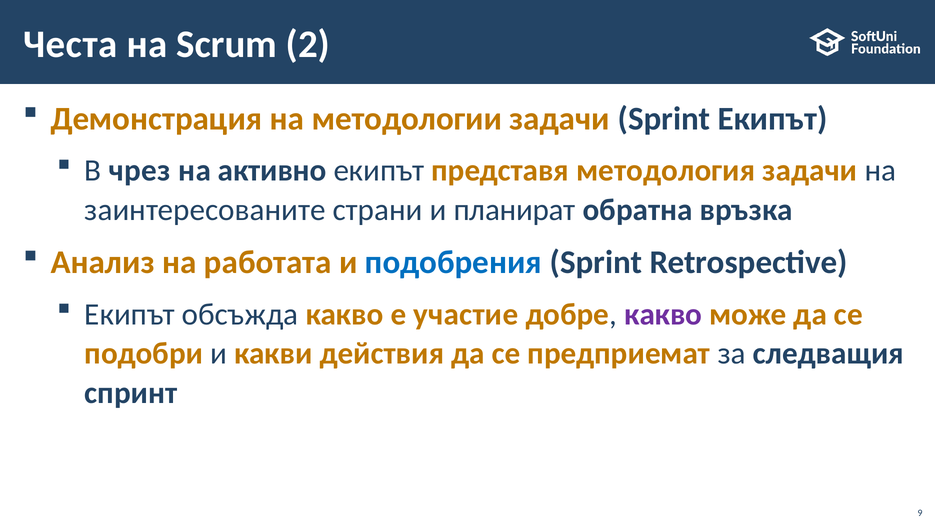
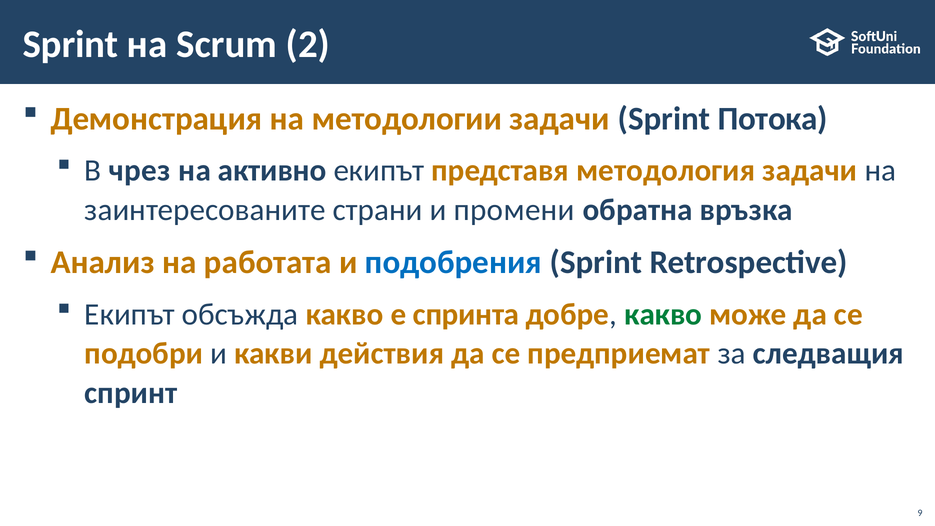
Честа: Честа -> Sprint (71, 44)
Sprint Екипът: Екипът -> Потока (773, 119)
планират: планират -> промени (514, 210)
участие: участие -> спринта (466, 314)
какво colour: purple -> green (663, 314)
